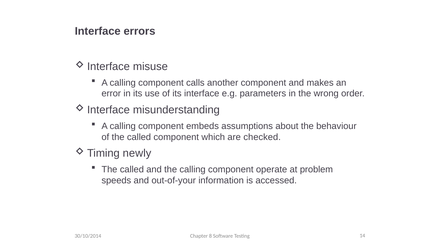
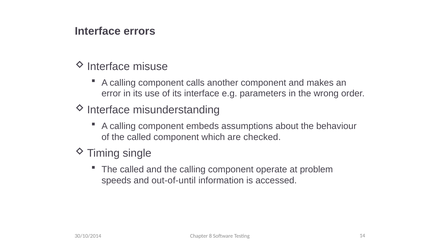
newly: newly -> single (137, 154)
out-of-your: out-of-your -> out-of-until (174, 181)
